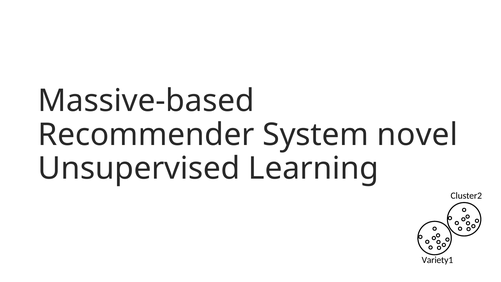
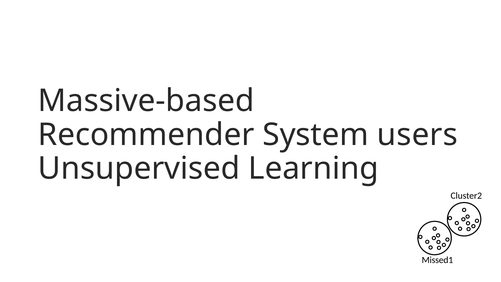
novel: novel -> users (417, 135)
Variety1: Variety1 -> Missed1 (437, 260)
